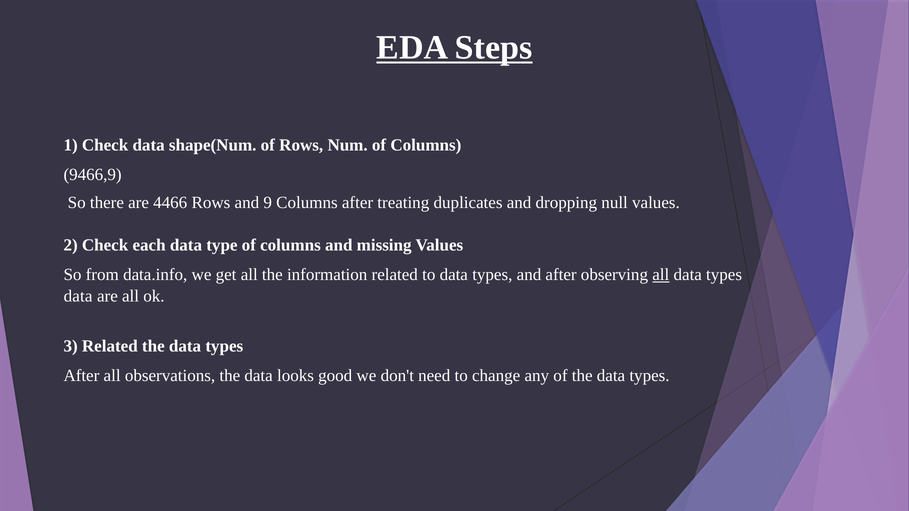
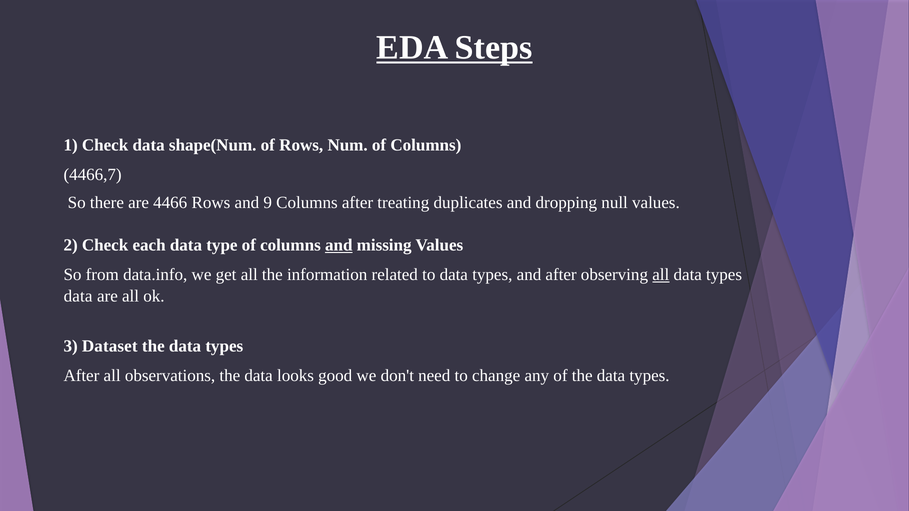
9466,9: 9466,9 -> 4466,7 (93, 175)
and underline: none -> present (339, 245)
3 Related: Related -> Dataset (110, 346)
